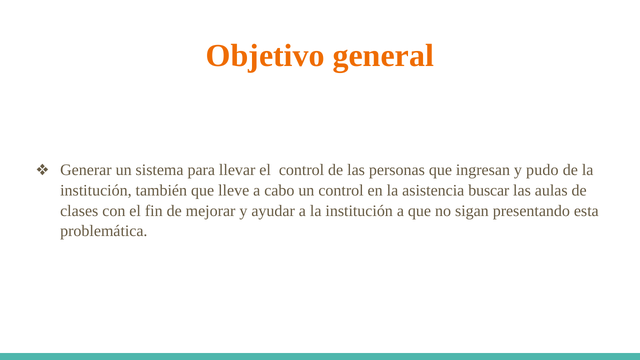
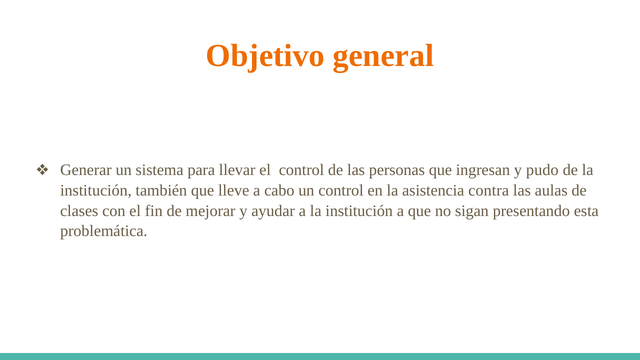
buscar: buscar -> contra (489, 190)
